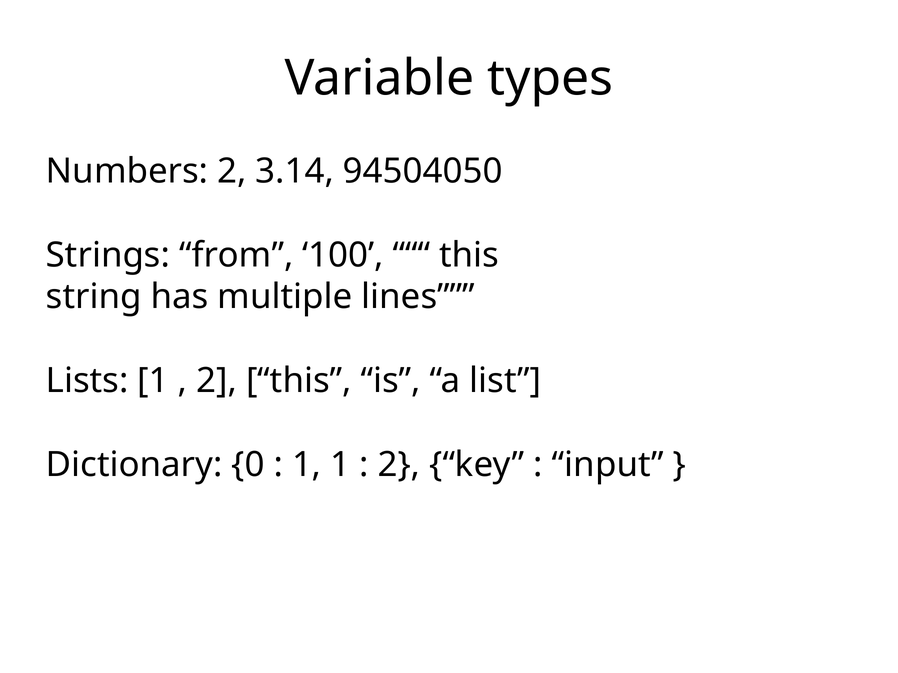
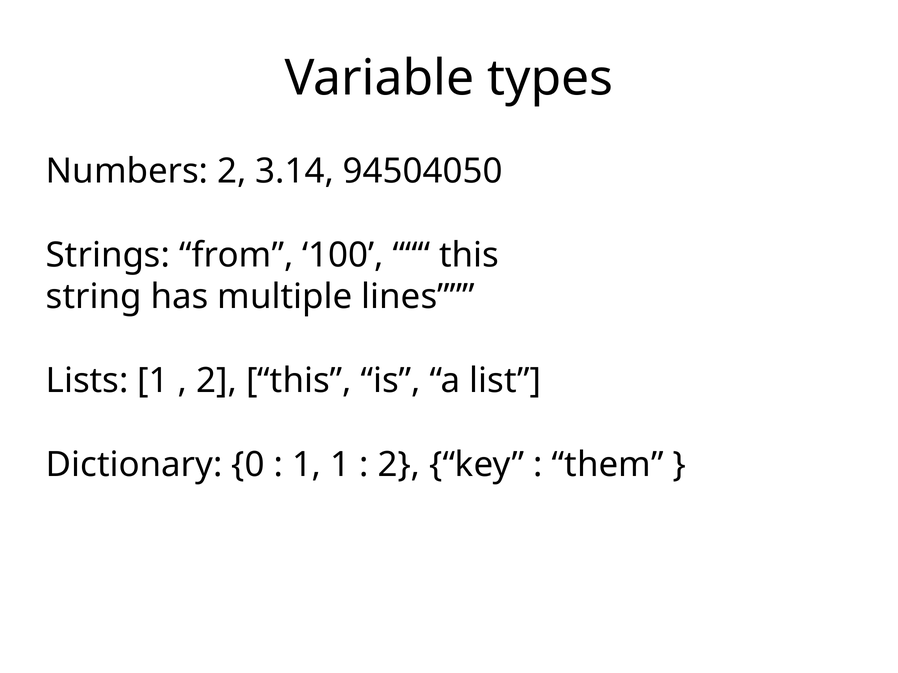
input: input -> them (608, 465)
